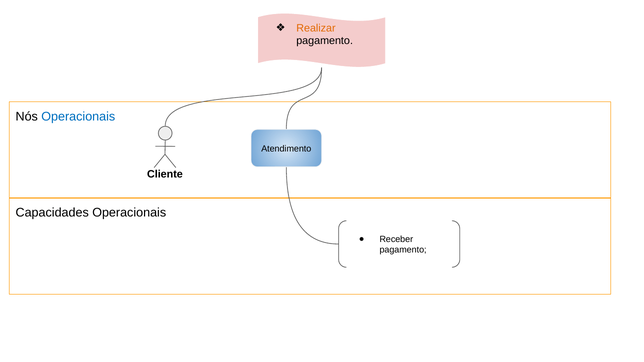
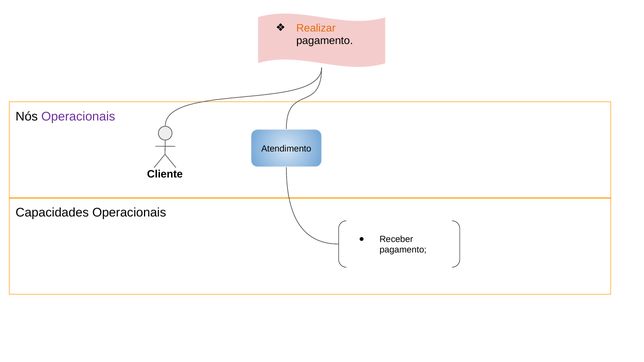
Operacionais colour: blue -> purple (78, 117)
